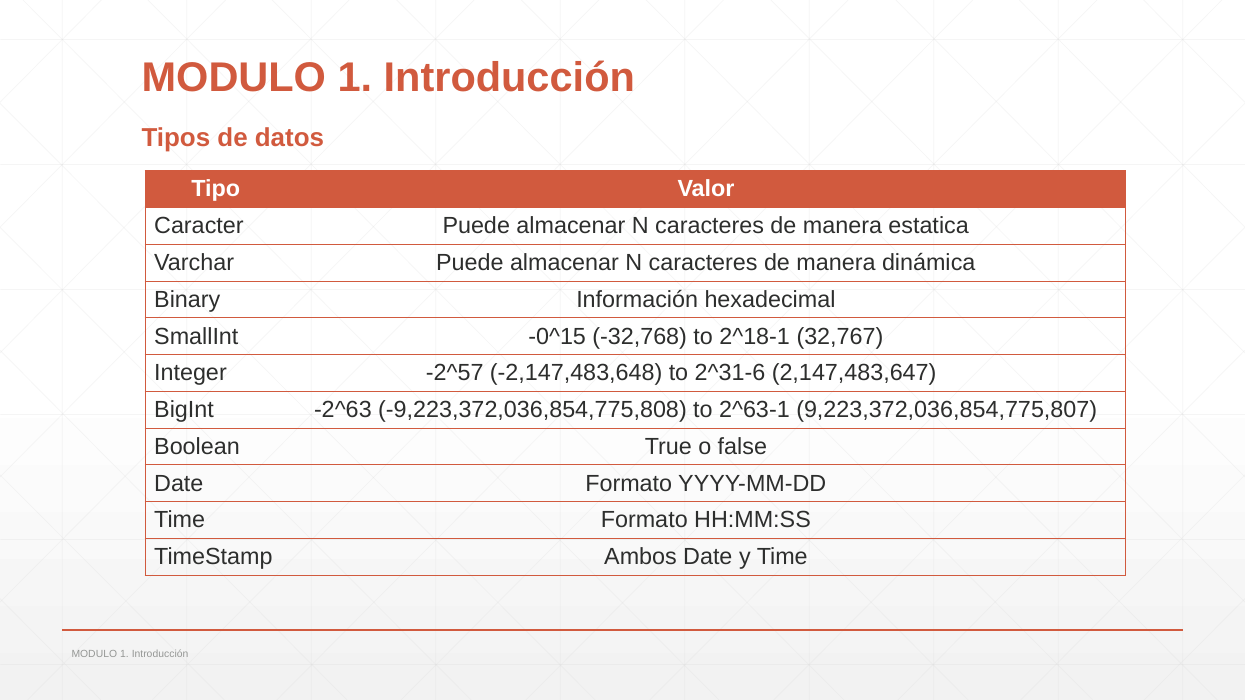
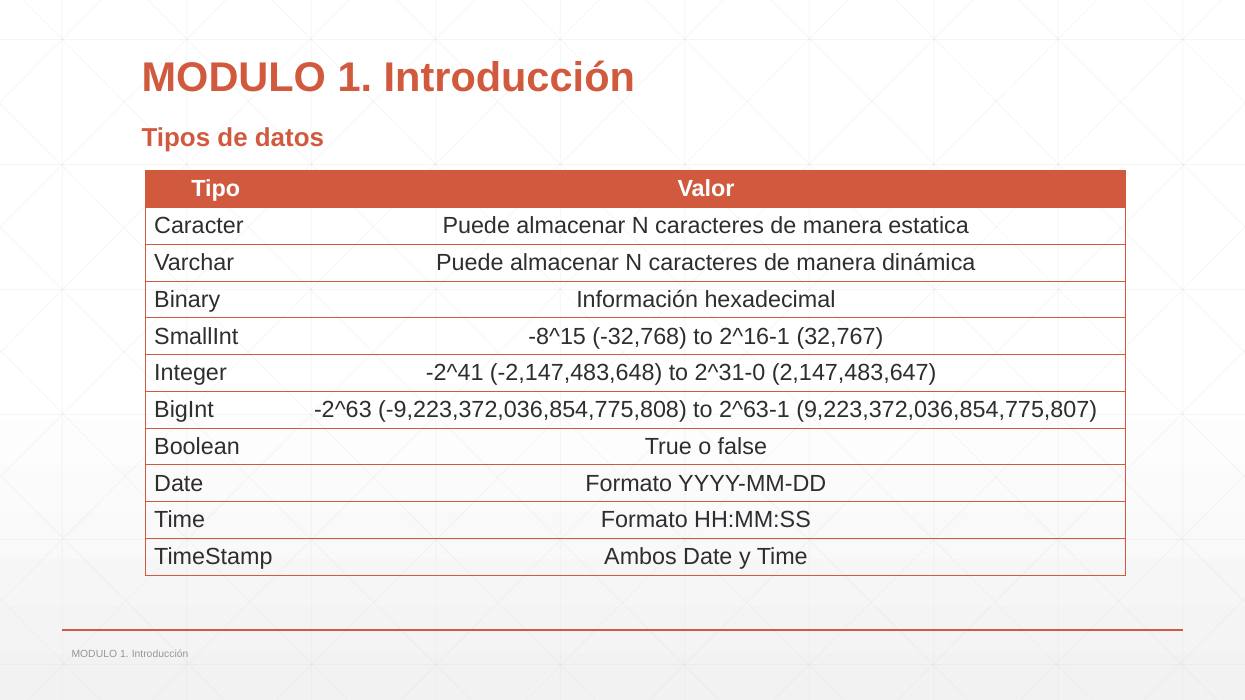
-0^15: -0^15 -> -8^15 (557, 337)
2^18-1: 2^18-1 -> 2^16-1 (755, 337)
-2^57: -2^57 -> -2^41 (455, 373)
2^31-6: 2^31-6 -> 2^31-0 (730, 373)
